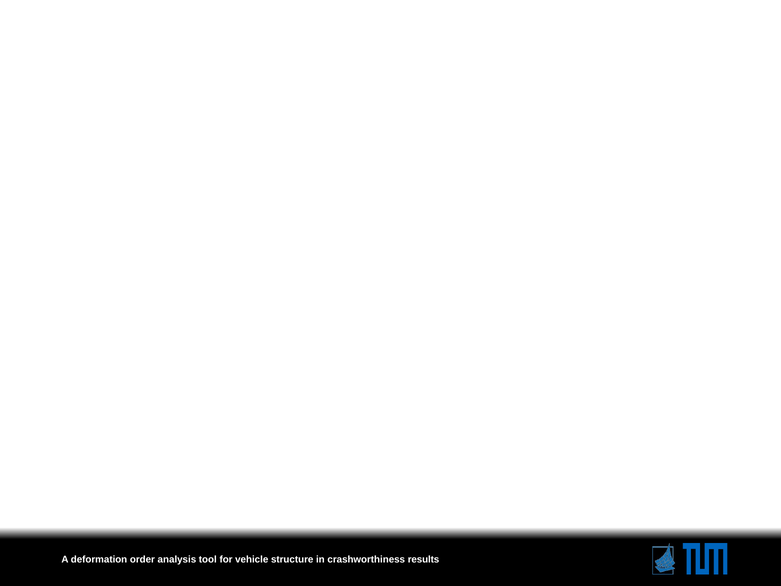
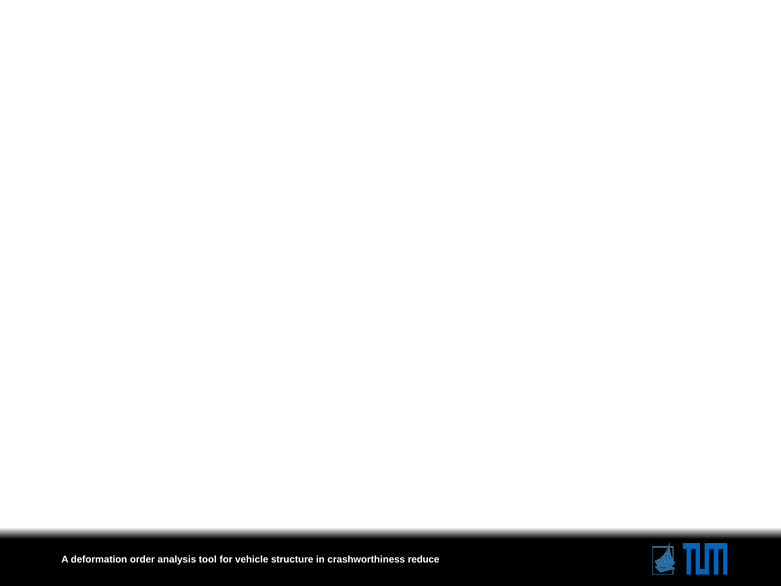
results: results -> reduce (424, 559)
